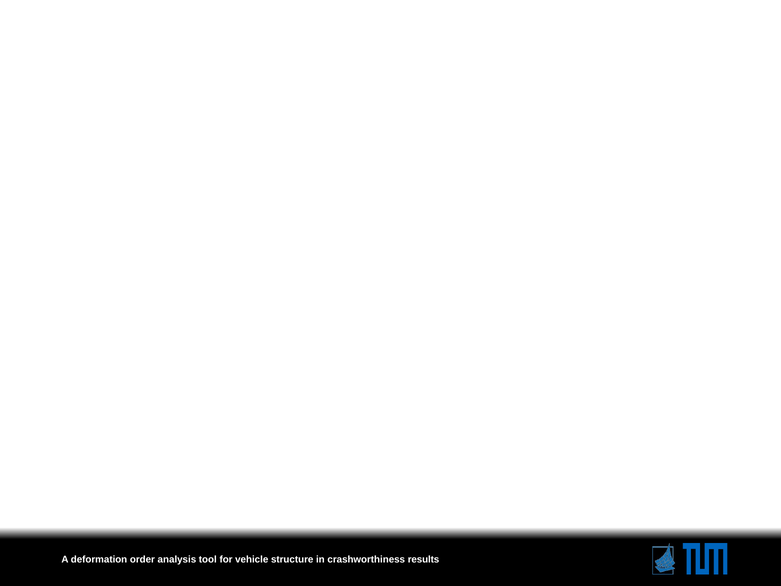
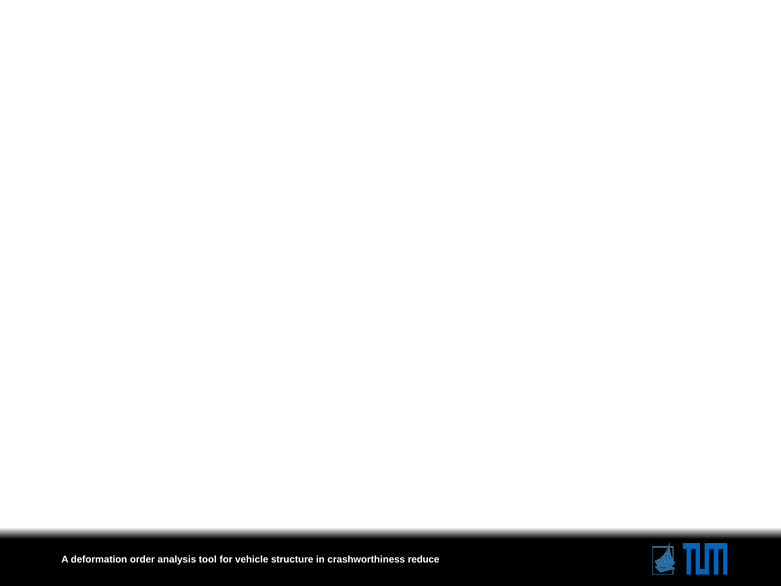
results: results -> reduce (424, 559)
